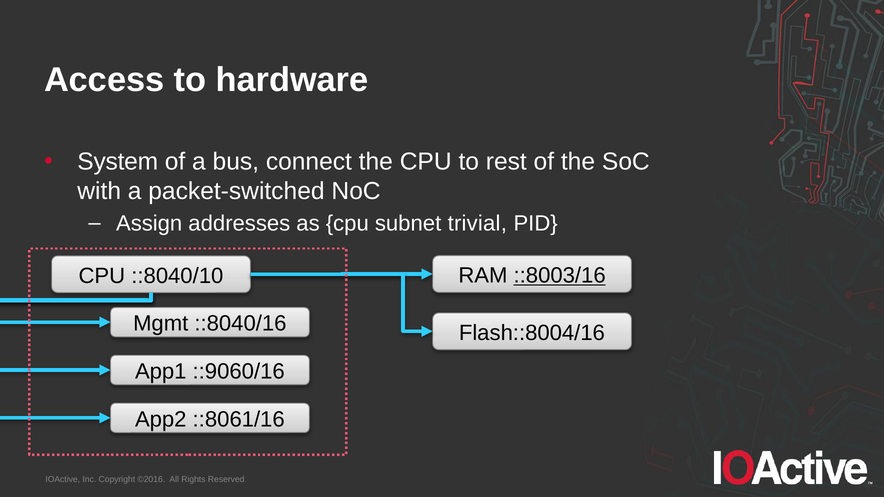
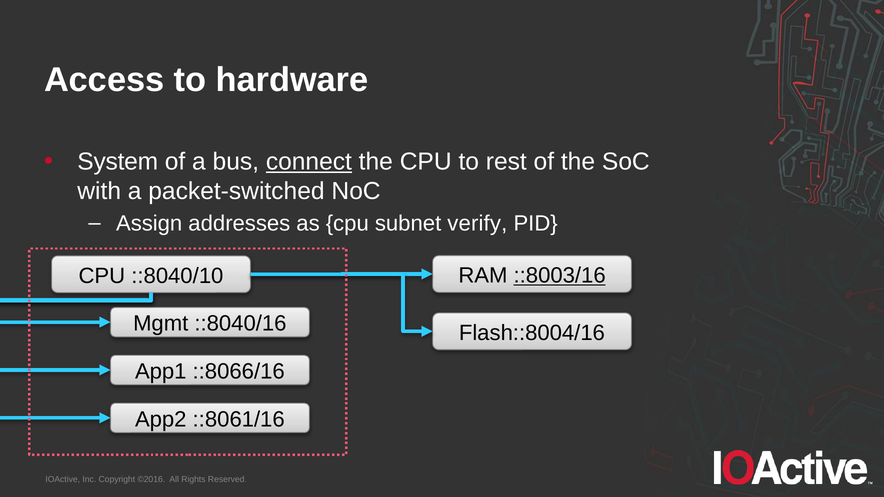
connect underline: none -> present (309, 162)
trivial: trivial -> verify (477, 224)
::9060/16: ::9060/16 -> ::8066/16 (239, 372)
